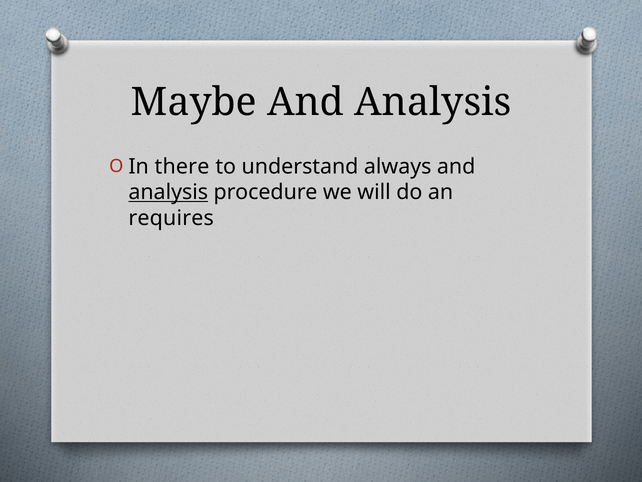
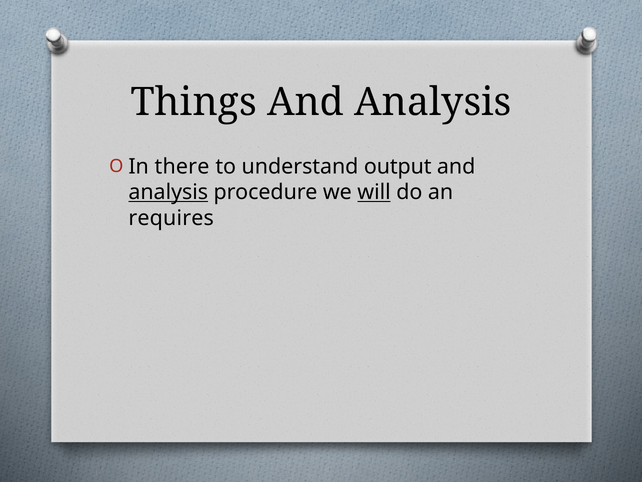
Maybe: Maybe -> Things (194, 102)
always: always -> output (398, 166)
will underline: none -> present (374, 192)
